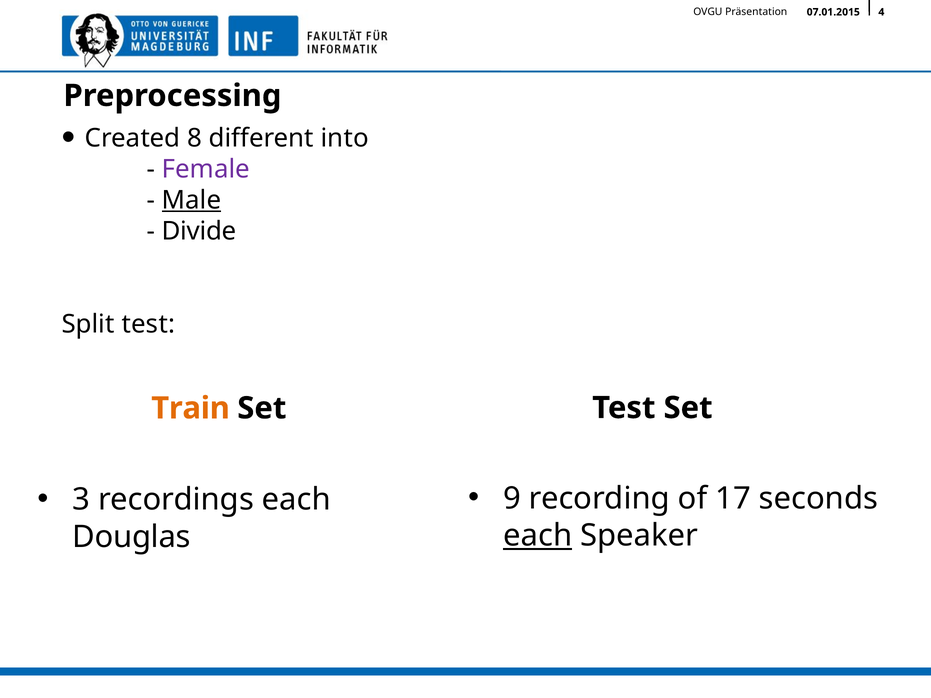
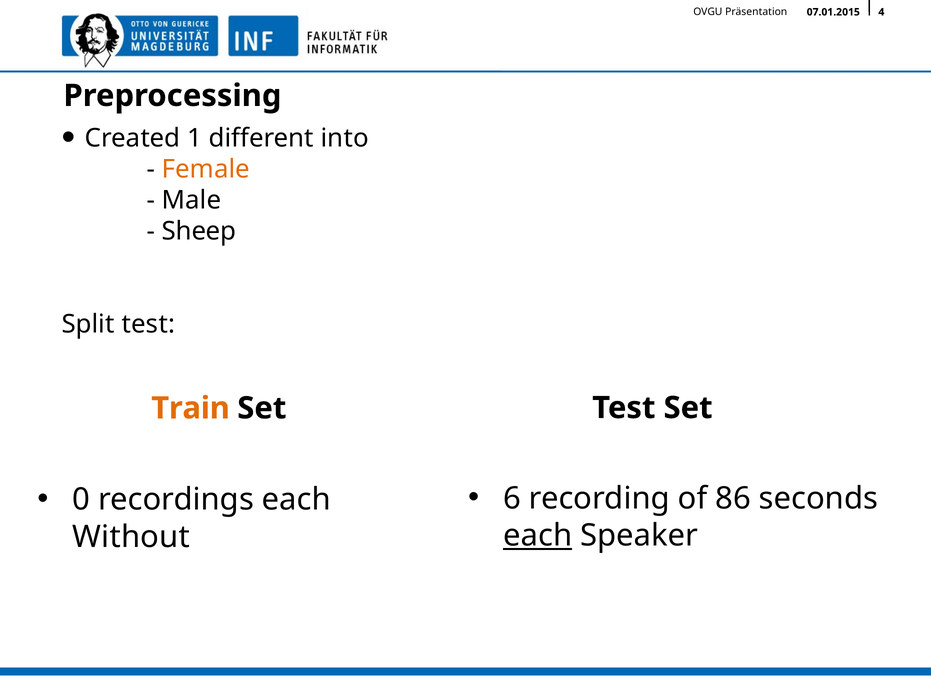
8: 8 -> 1 (195, 138)
Female colour: purple -> orange (206, 169)
Male underline: present -> none (192, 200)
Divide: Divide -> Sheep (199, 231)
9: 9 -> 6 (512, 498)
17: 17 -> 86 (733, 498)
3: 3 -> 0 (81, 500)
Douglas: Douglas -> Without (131, 537)
